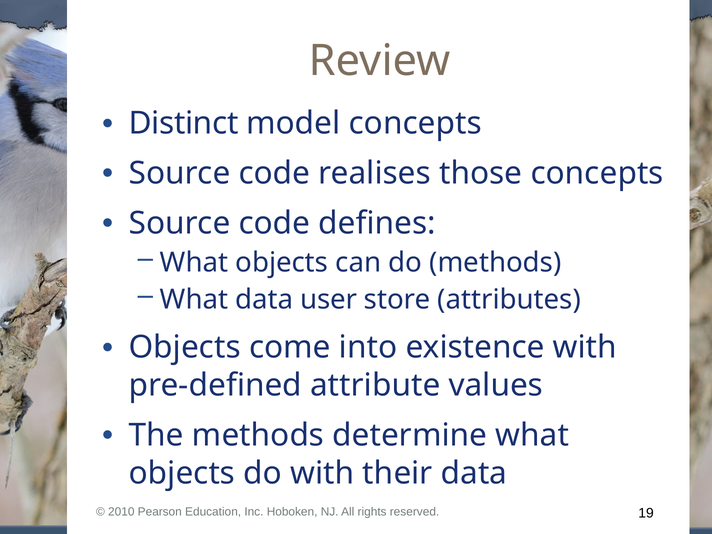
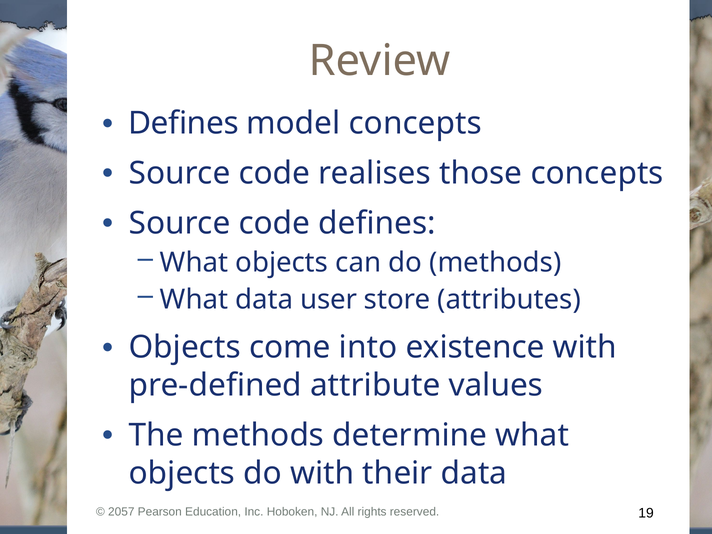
Distinct: Distinct -> Defines (184, 124)
2010: 2010 -> 2057 (121, 512)
